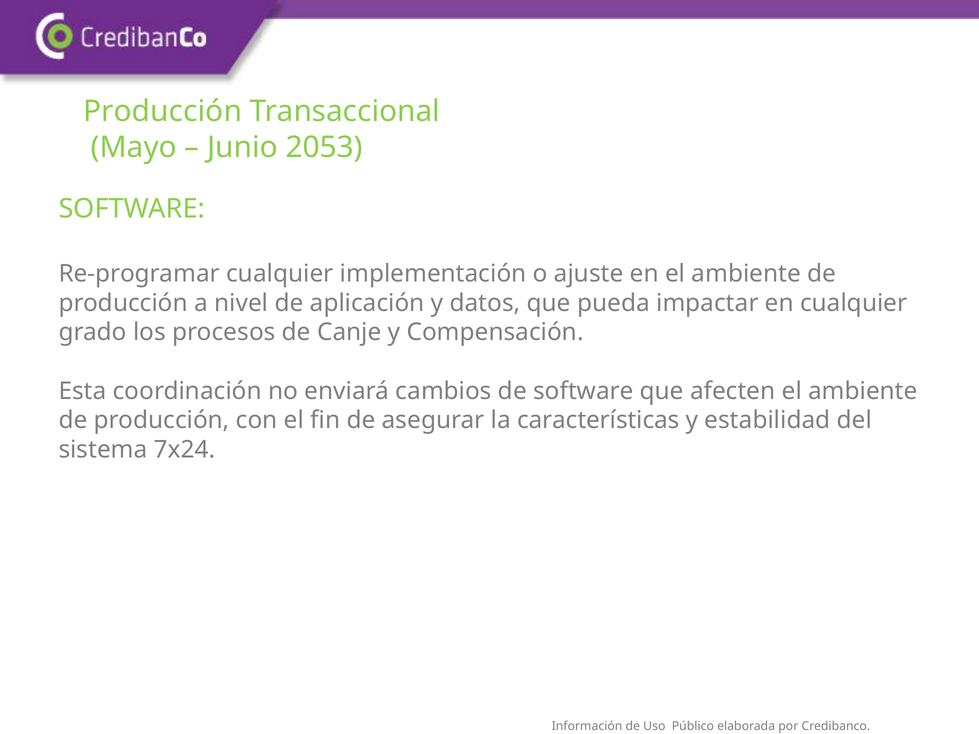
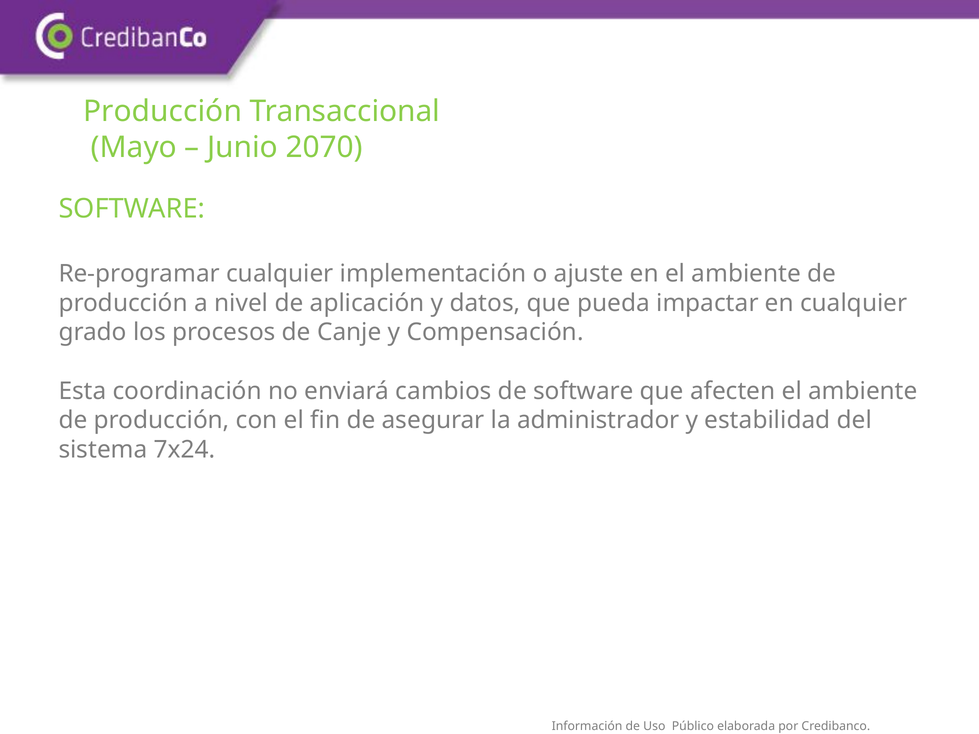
2053: 2053 -> 2070 (324, 147)
características: características -> administrador (598, 421)
